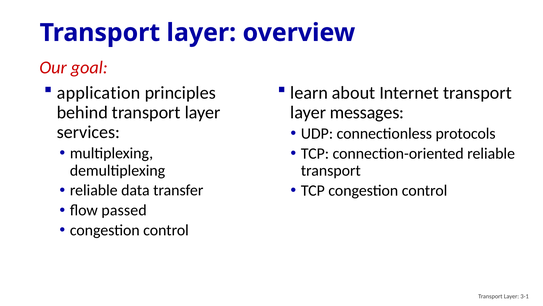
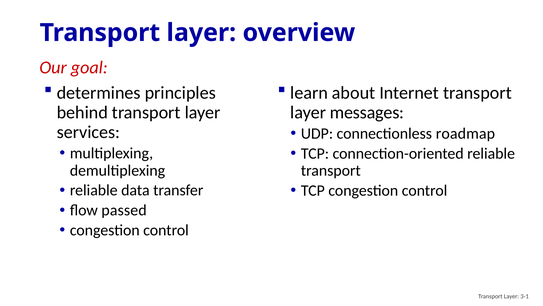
application: application -> determines (99, 93)
protocols: protocols -> roadmap (465, 133)
